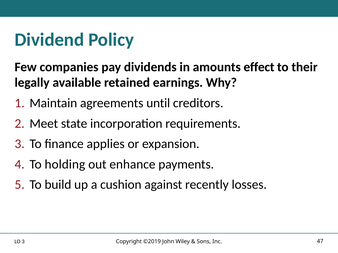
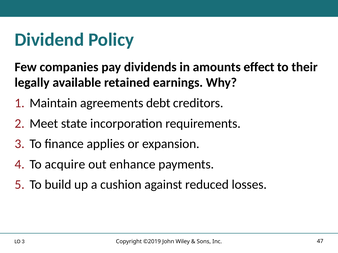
until: until -> debt (158, 103)
holding: holding -> acquire (65, 165)
recently: recently -> reduced (207, 185)
